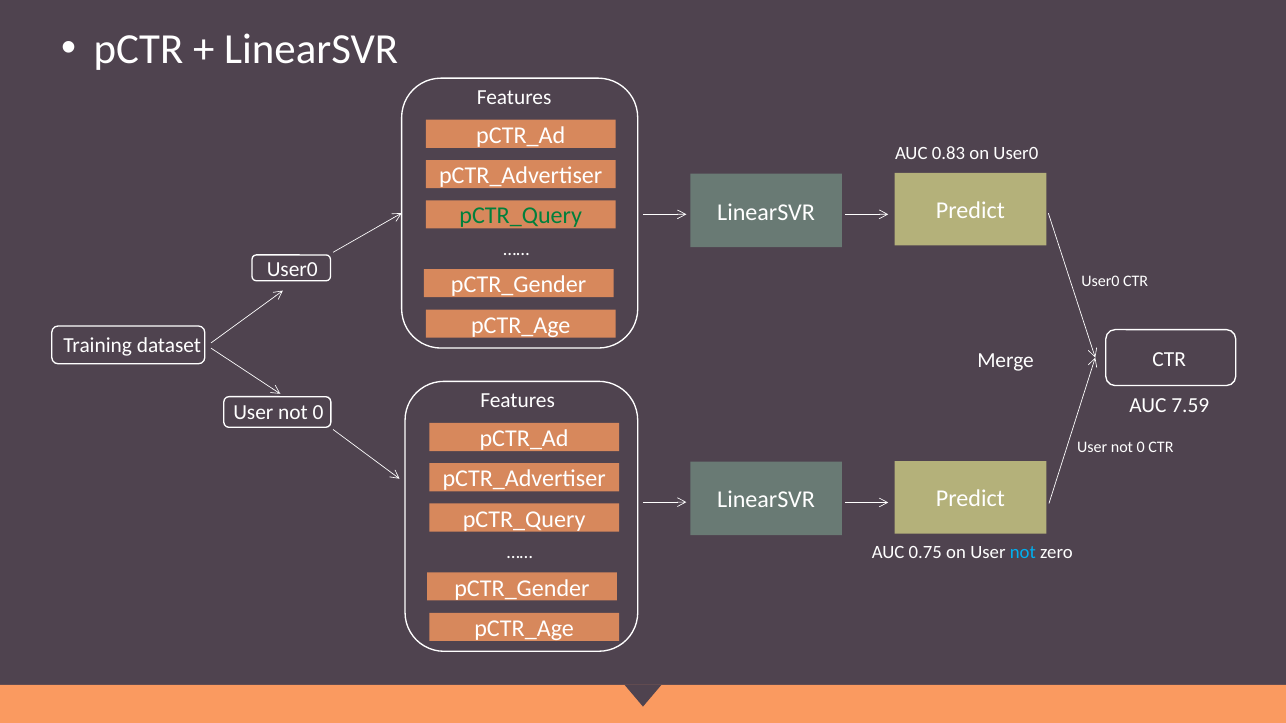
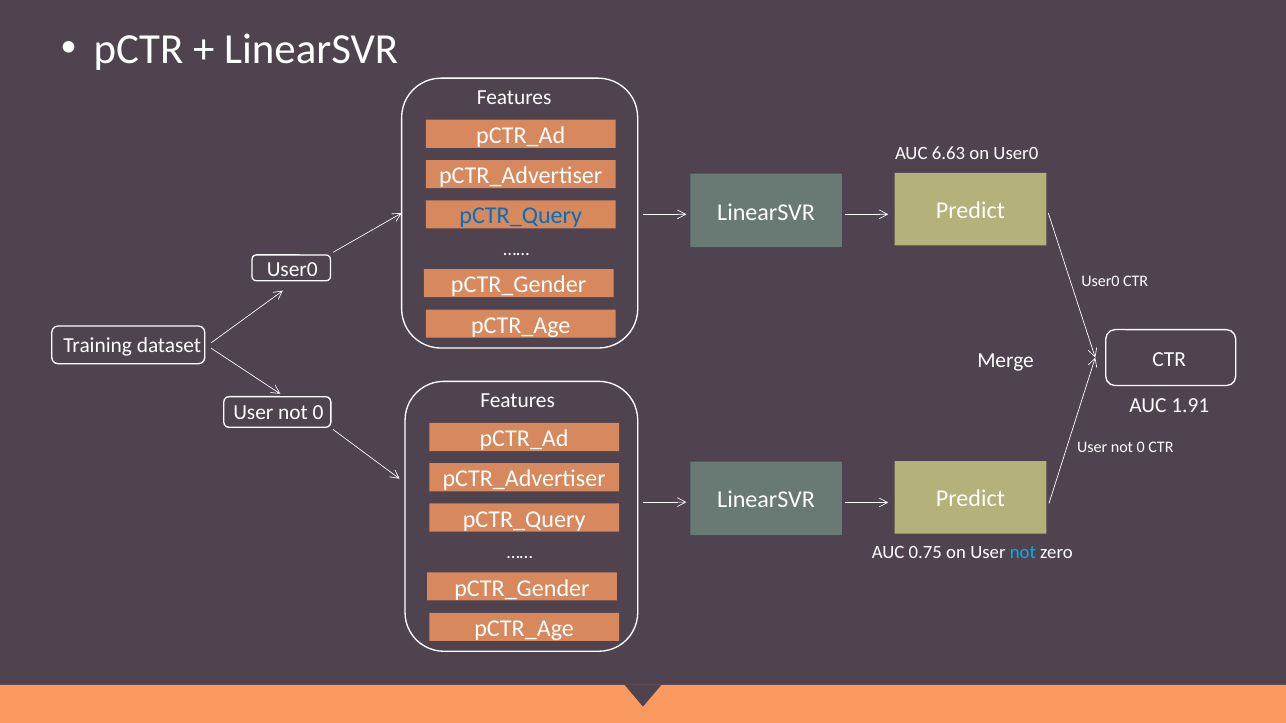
0.83: 0.83 -> 6.63 (948, 154)
pCTR_Query colour: green -> blue (521, 216)
7.59: 7.59 -> 1.91 (1190, 406)
